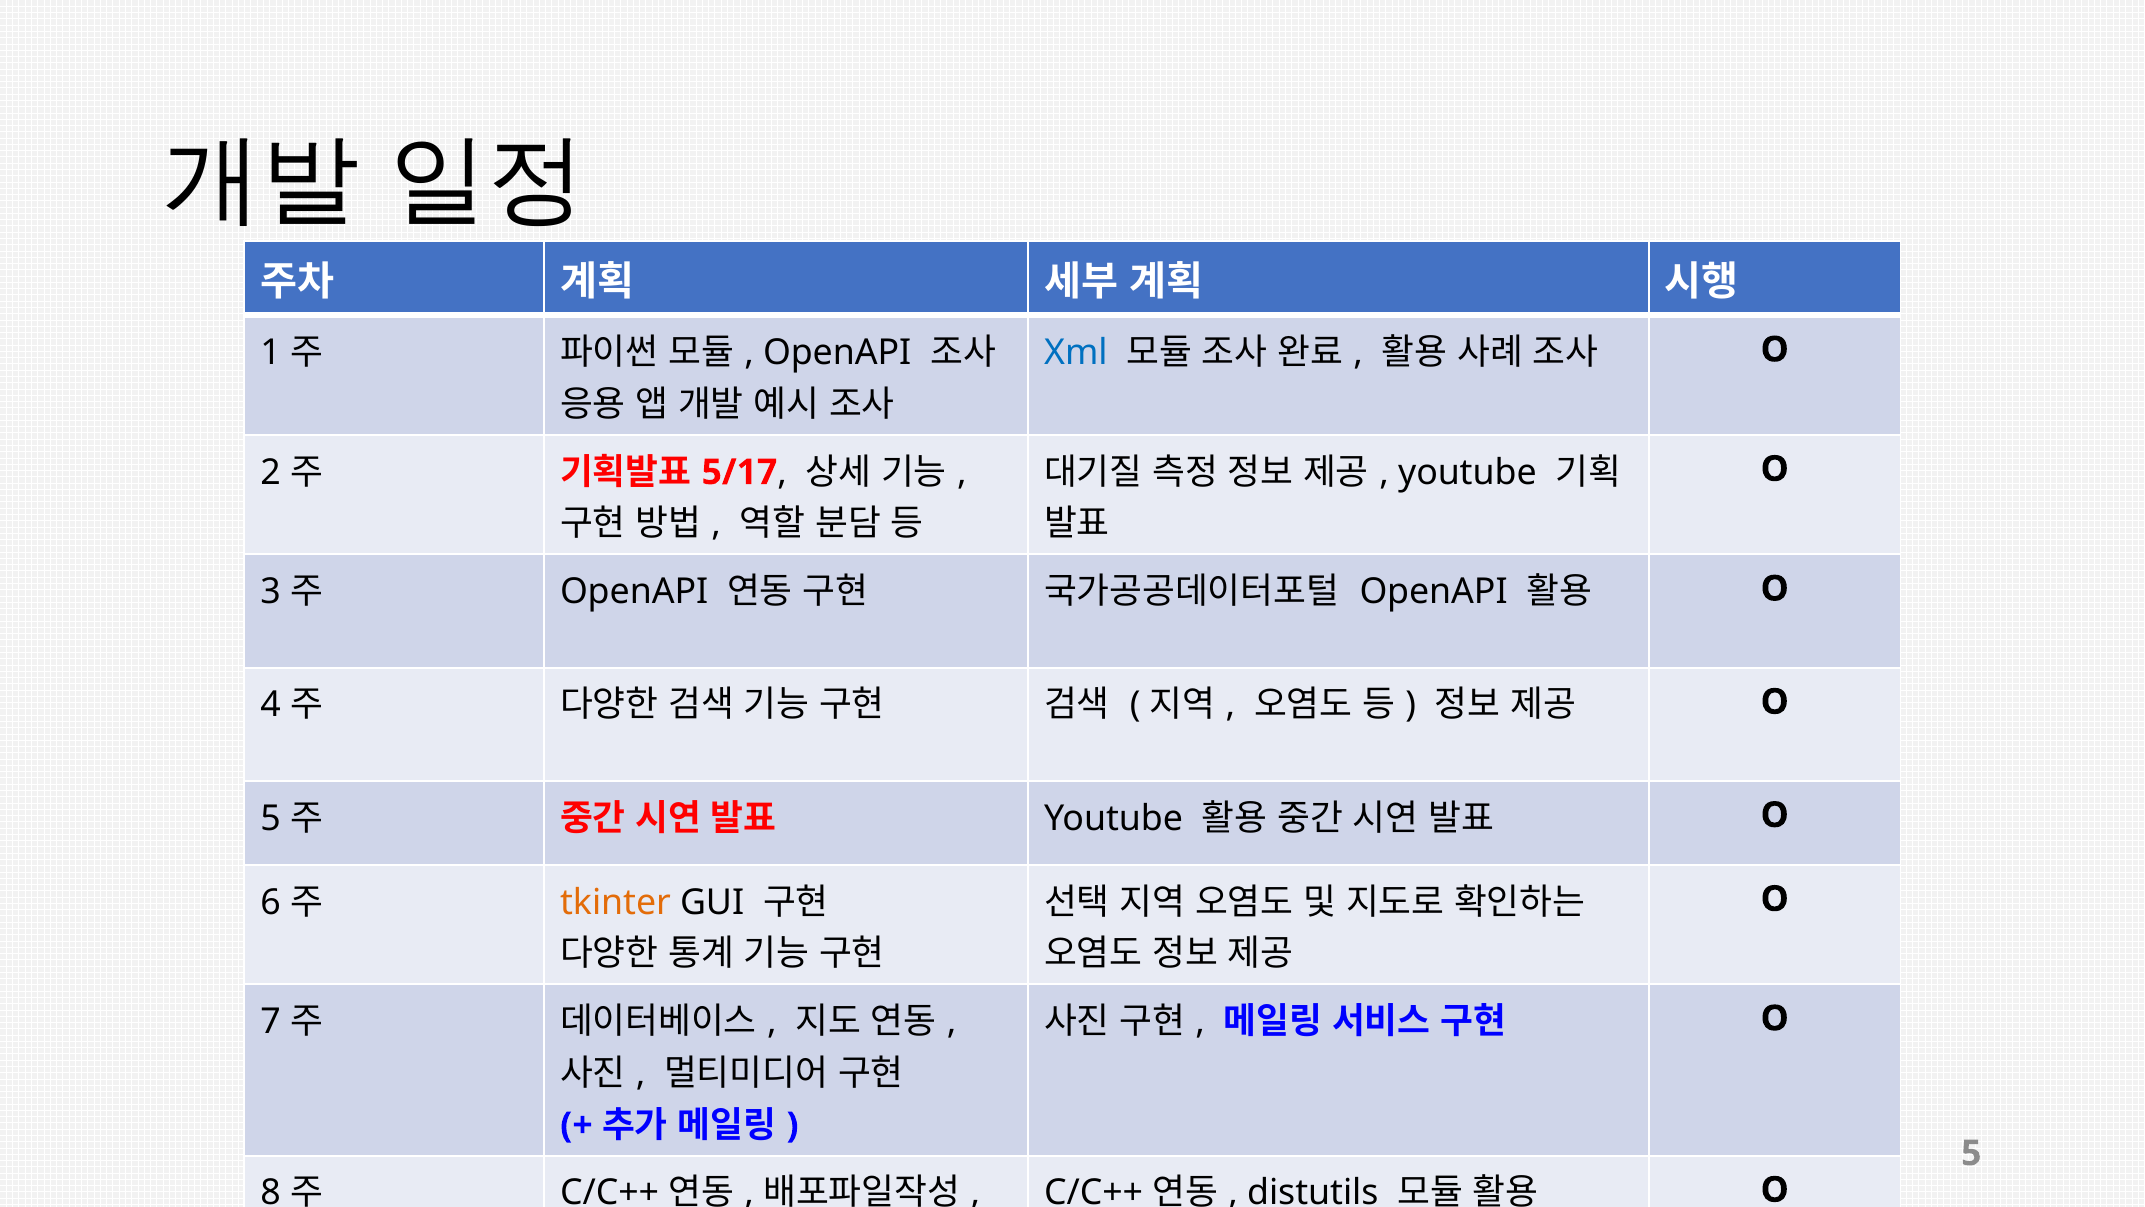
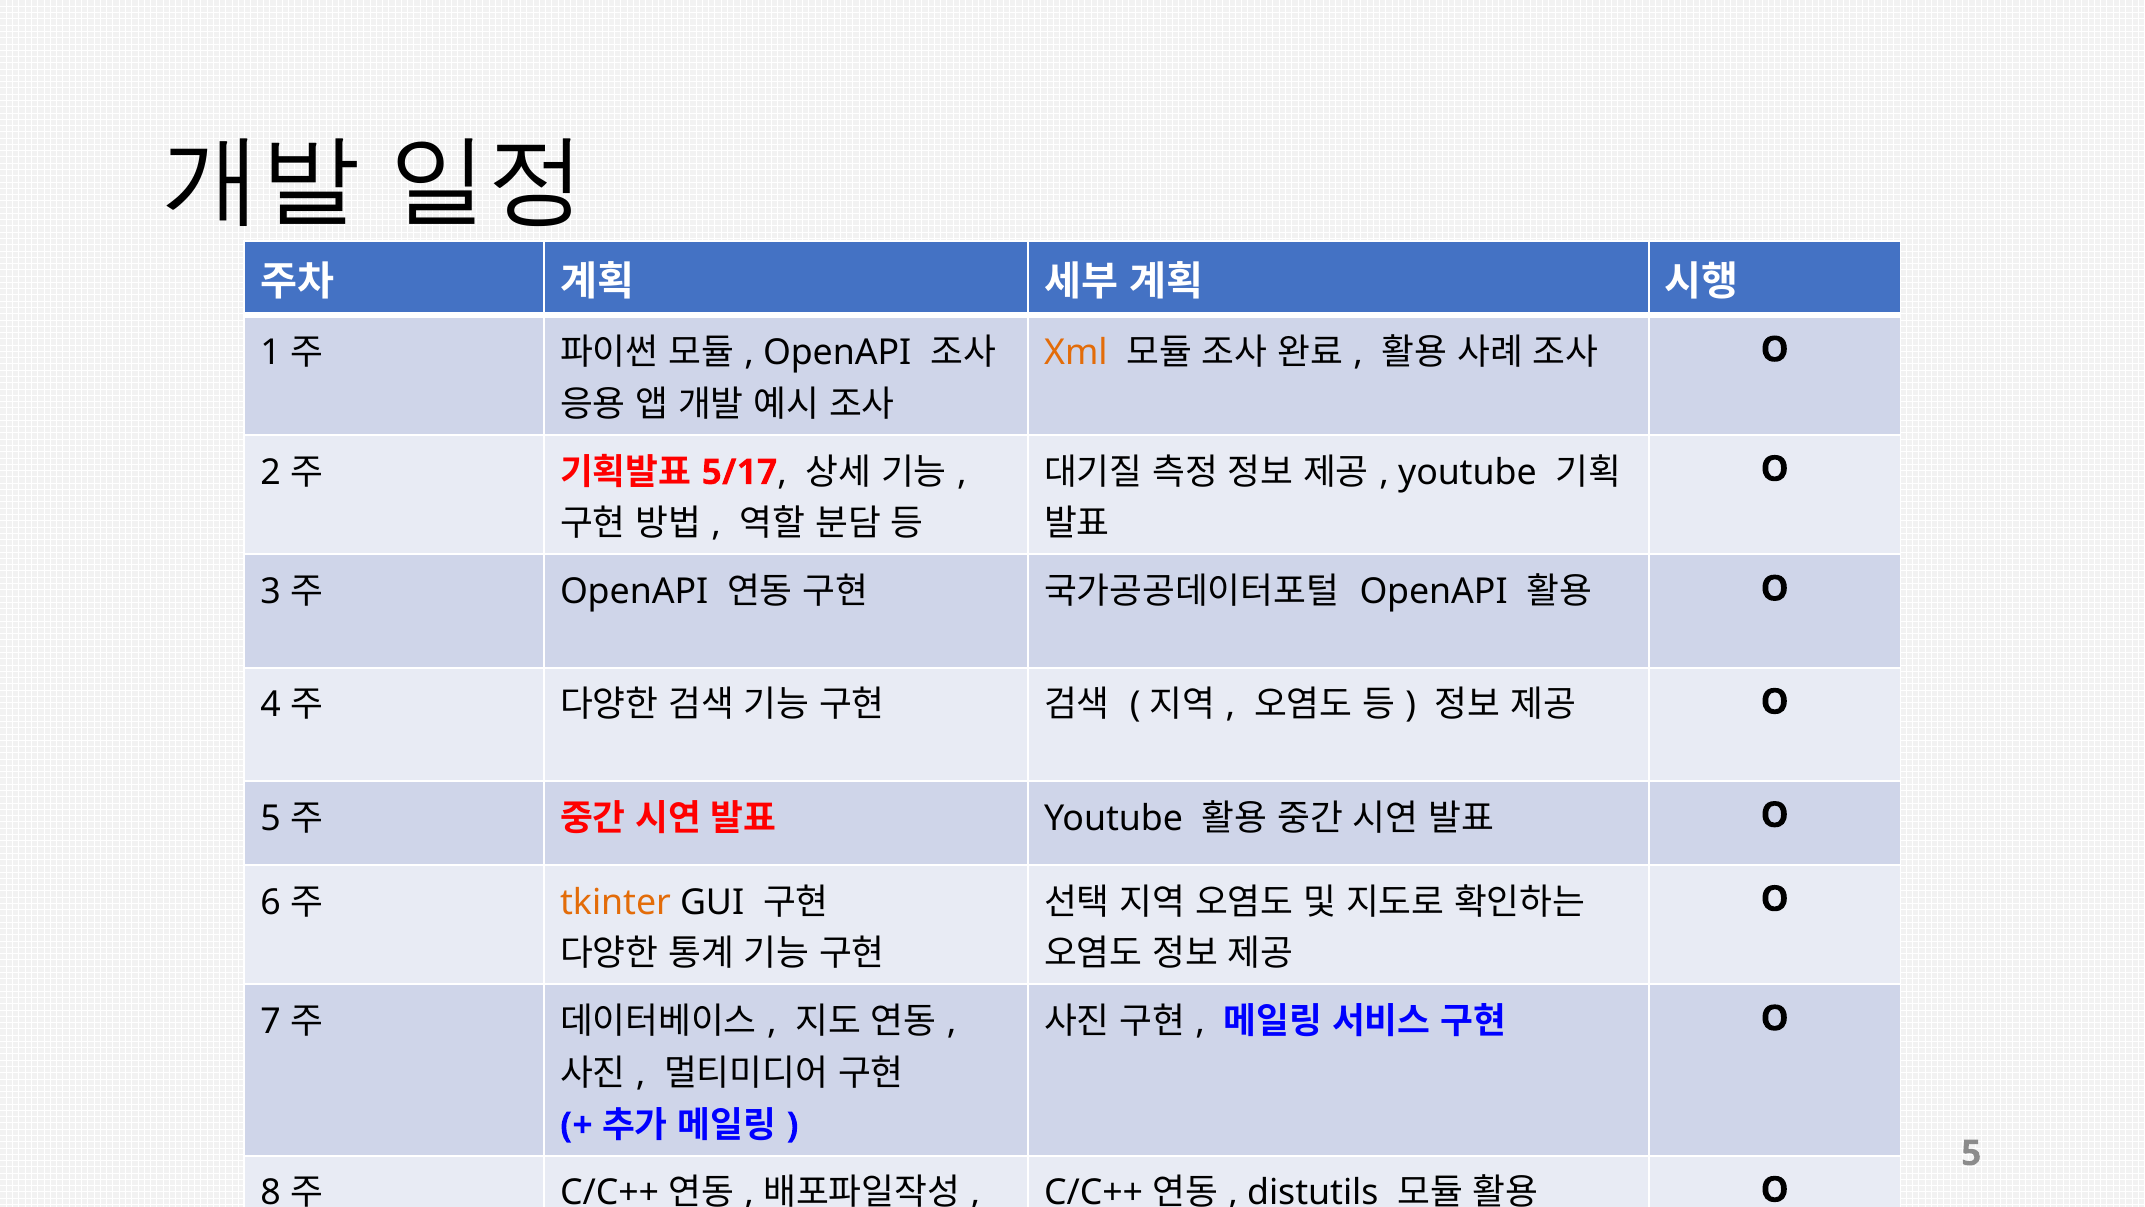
Xml colour: blue -> orange (1076, 353)
